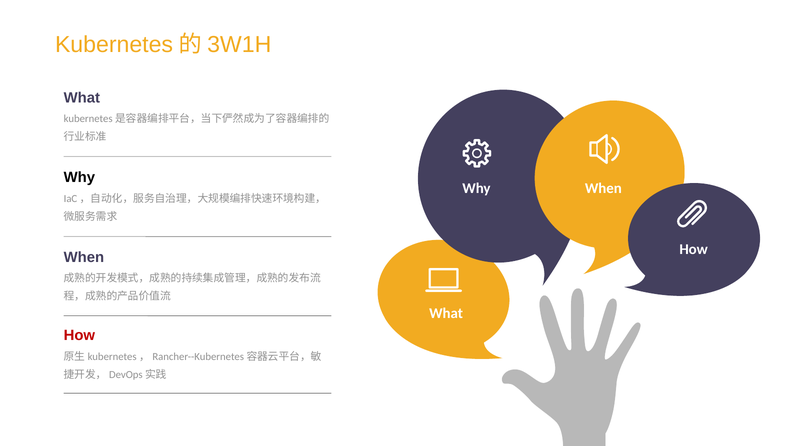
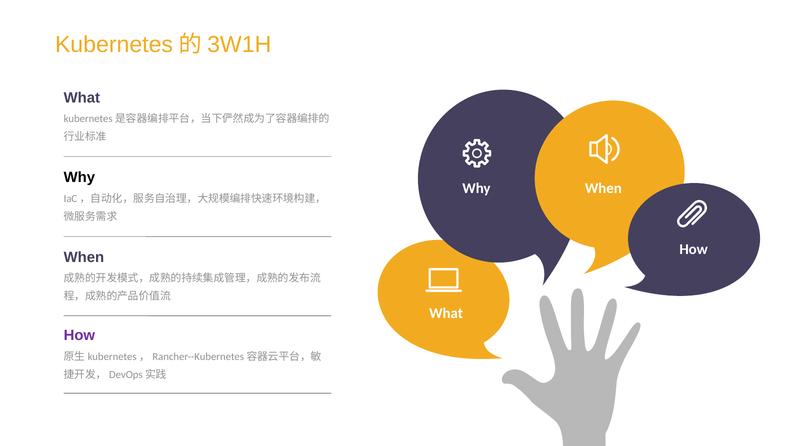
How colour: red -> purple (79, 336)
